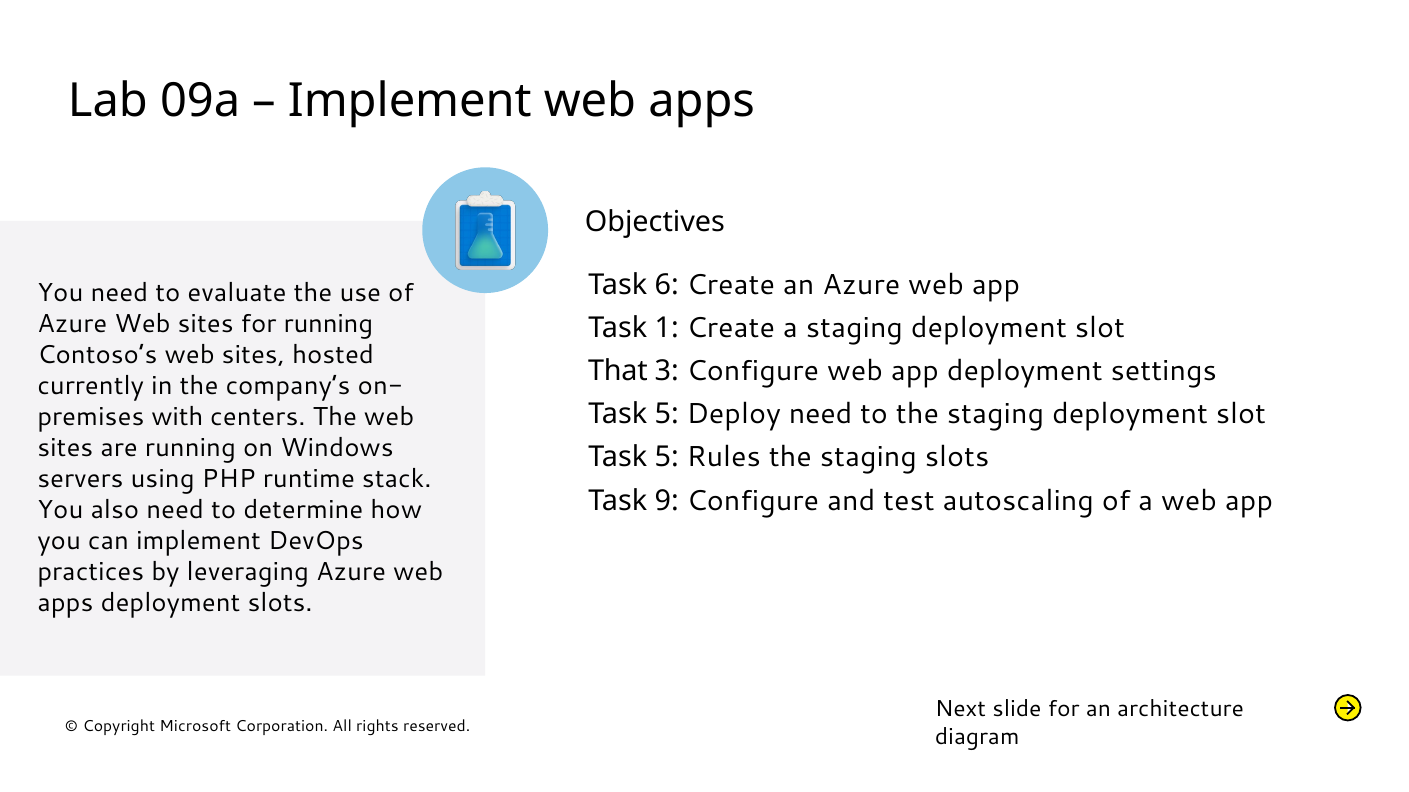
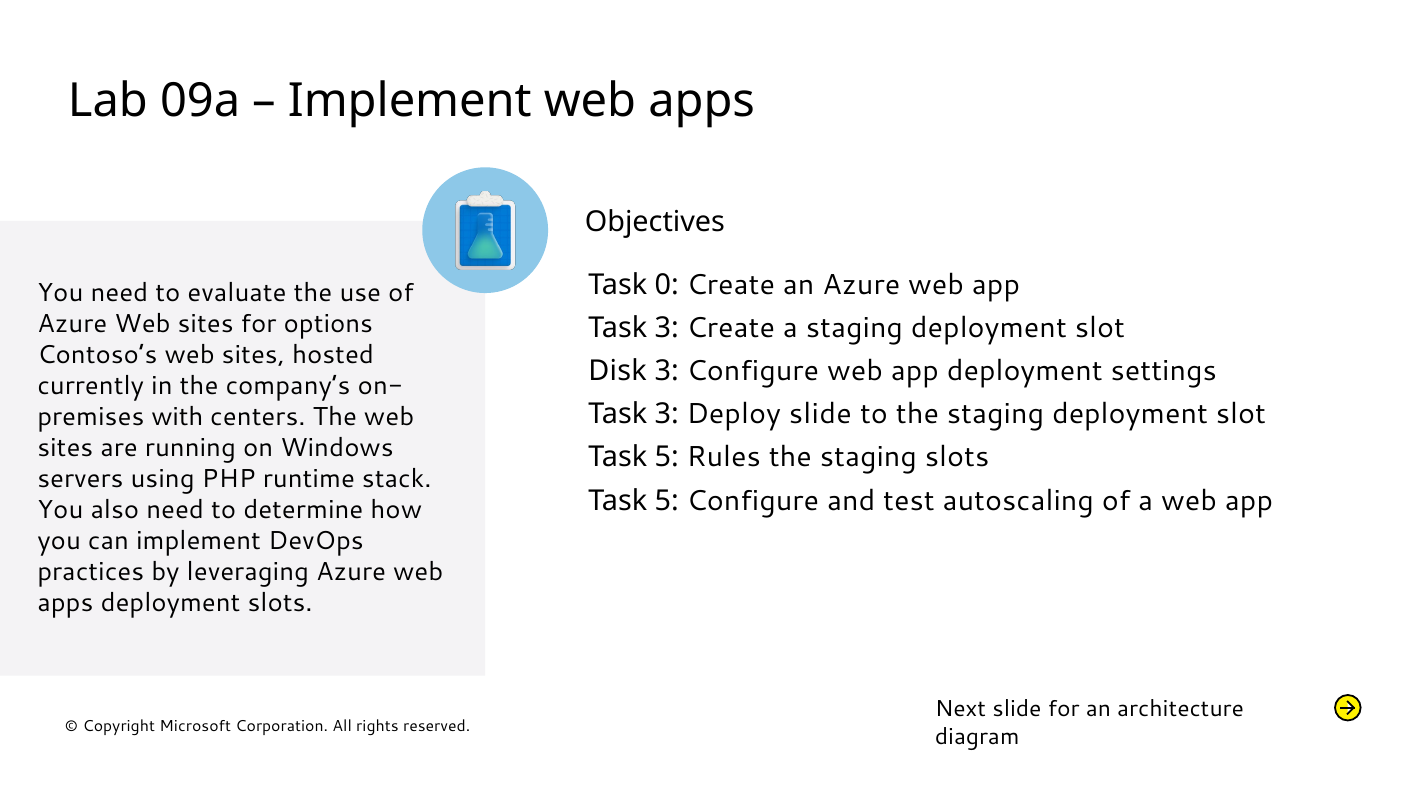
6: 6 -> 0 (667, 285)
for running: running -> options (328, 324)
1: 1 -> 3 (667, 328)
That: That -> Disk (618, 371)
5: 5 -> 3 (667, 414)
Deploy need: need -> slide (820, 414)
9: 9 -> 5 (667, 501)
